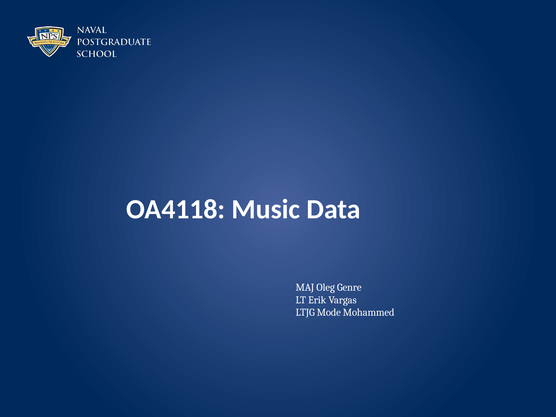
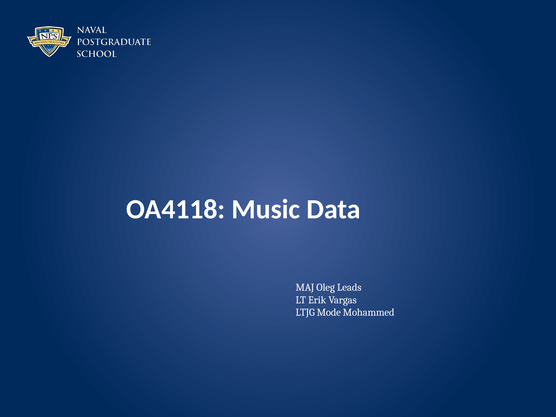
Genre: Genre -> Leads (349, 287)
